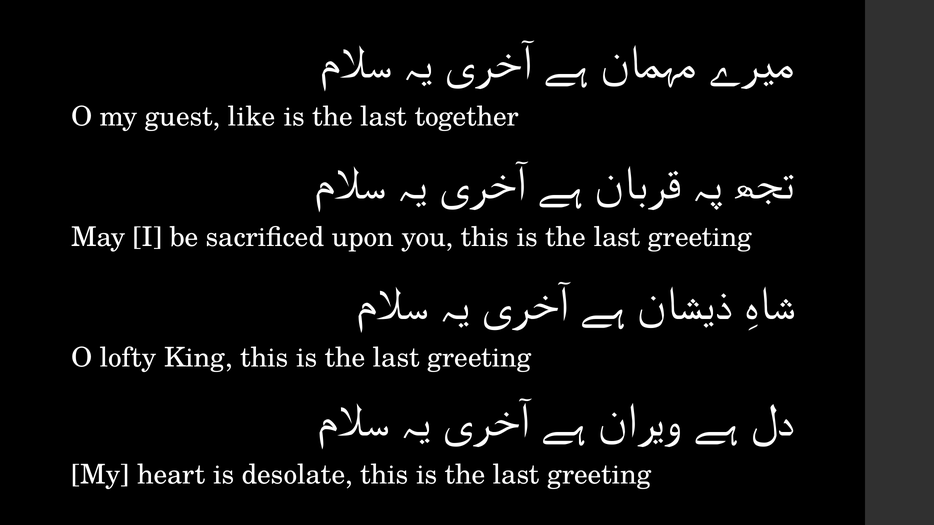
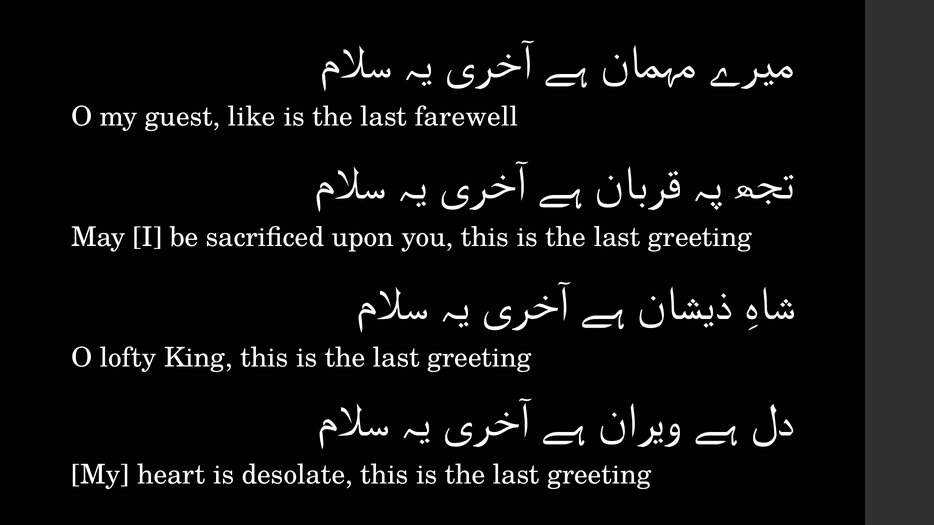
together: together -> farewell (467, 117)
